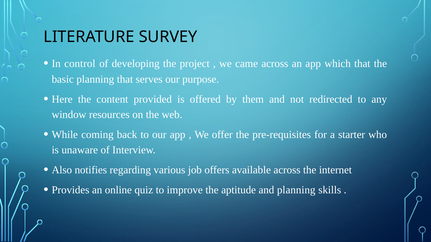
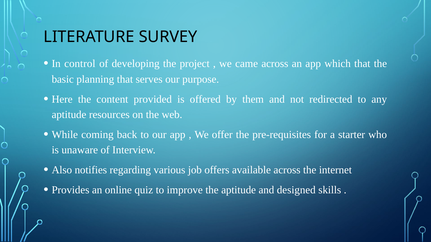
window: window -> aptitude (69, 115)
and planning: planning -> designed (296, 190)
